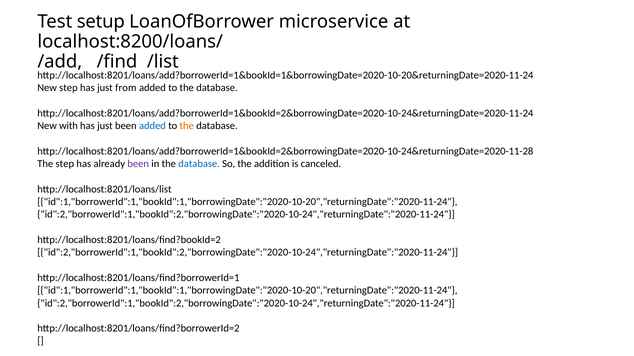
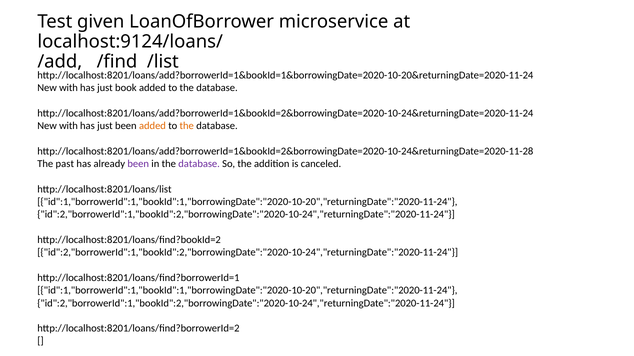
setup: setup -> given (101, 22)
localhost:8200/loans/: localhost:8200/loans/ -> localhost:9124/loans/ (130, 42)
step: step -> with (68, 88)
from: from -> book (126, 88)
added colour: blue -> orange (152, 126)
The step: step -> past (65, 164)
database colour: blue -> purple (199, 164)
